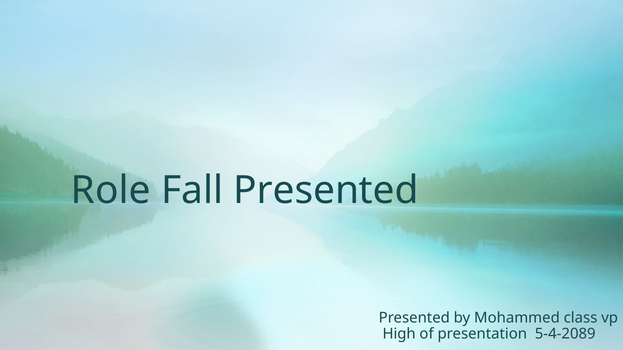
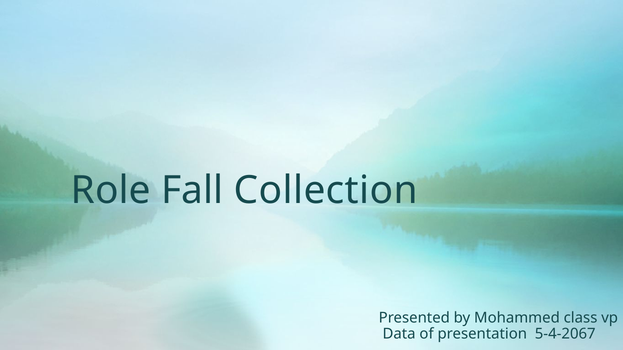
Fall Presented: Presented -> Collection (326, 191)
High: High -> Data (399, 334)
5-4-2089: 5-4-2089 -> 5-4-2067 (565, 334)
